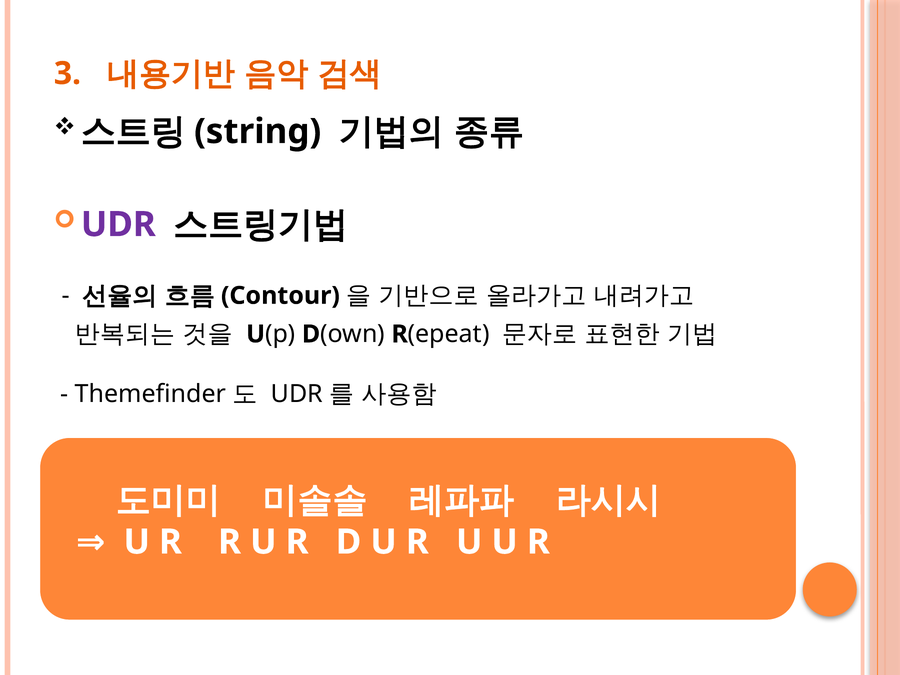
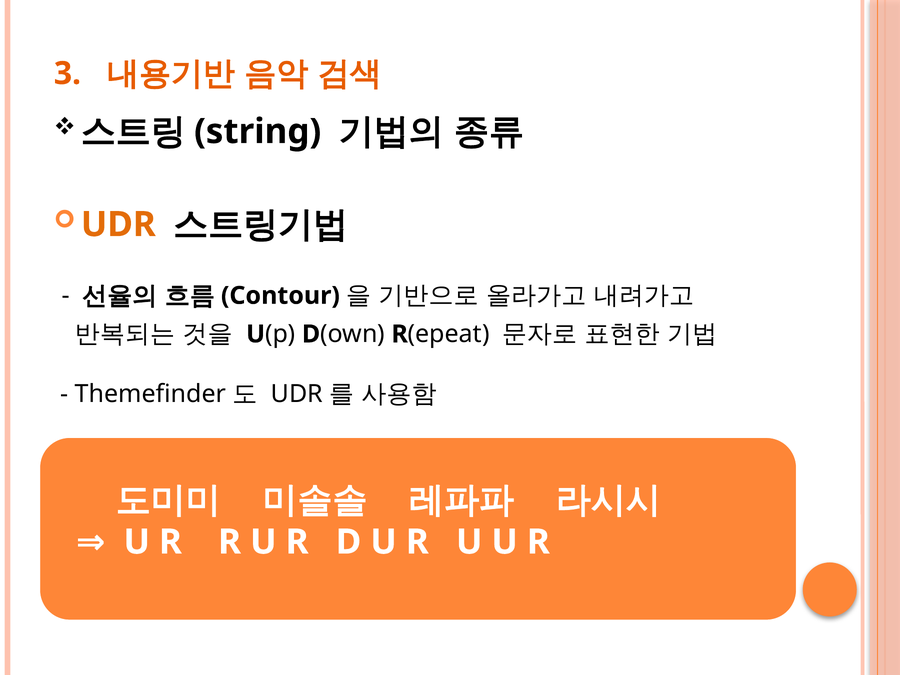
UDR colour: purple -> orange (118, 225)
